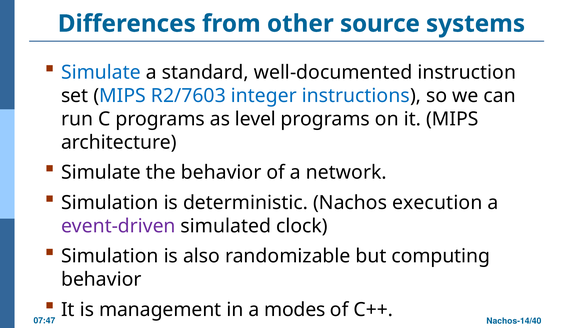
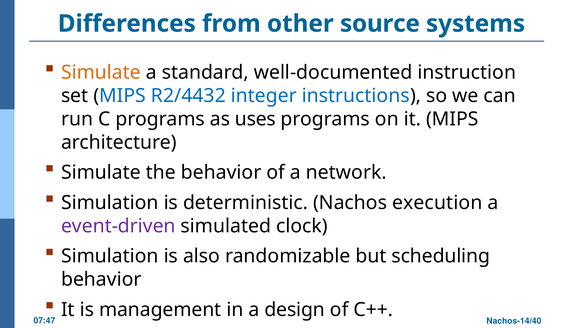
Simulate colour: blue -> orange (101, 72)
R2/7603: R2/7603 -> R2/4432 (188, 96)
level: level -> uses (255, 119)
computing: computing -> scheduling (441, 256)
modes: modes -> design (295, 310)
